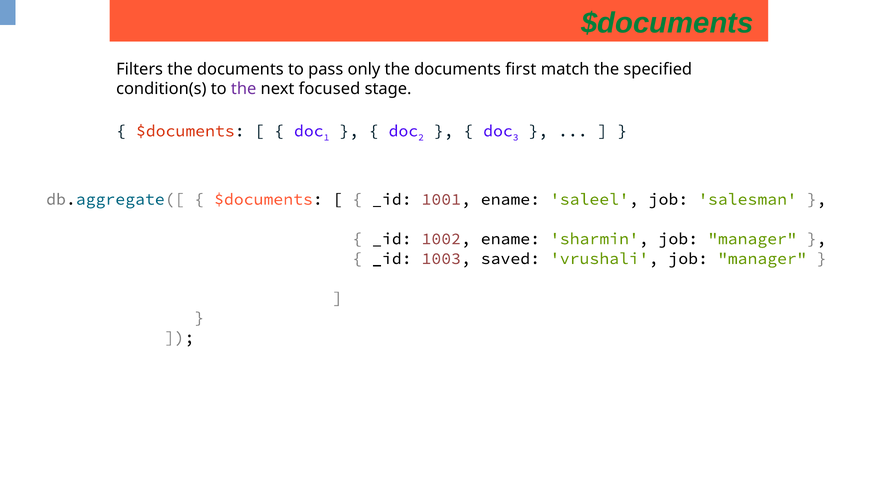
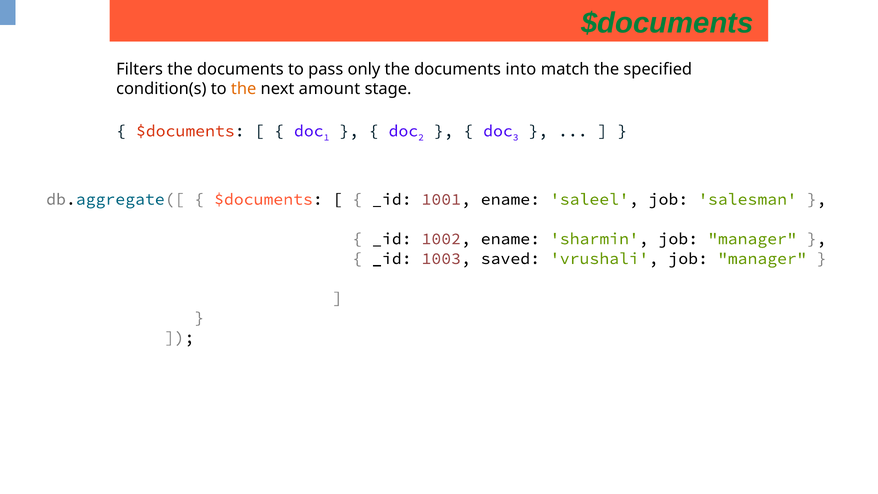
first: first -> into (521, 69)
the colour: purple -> orange (244, 89)
focused: focused -> amount (329, 89)
